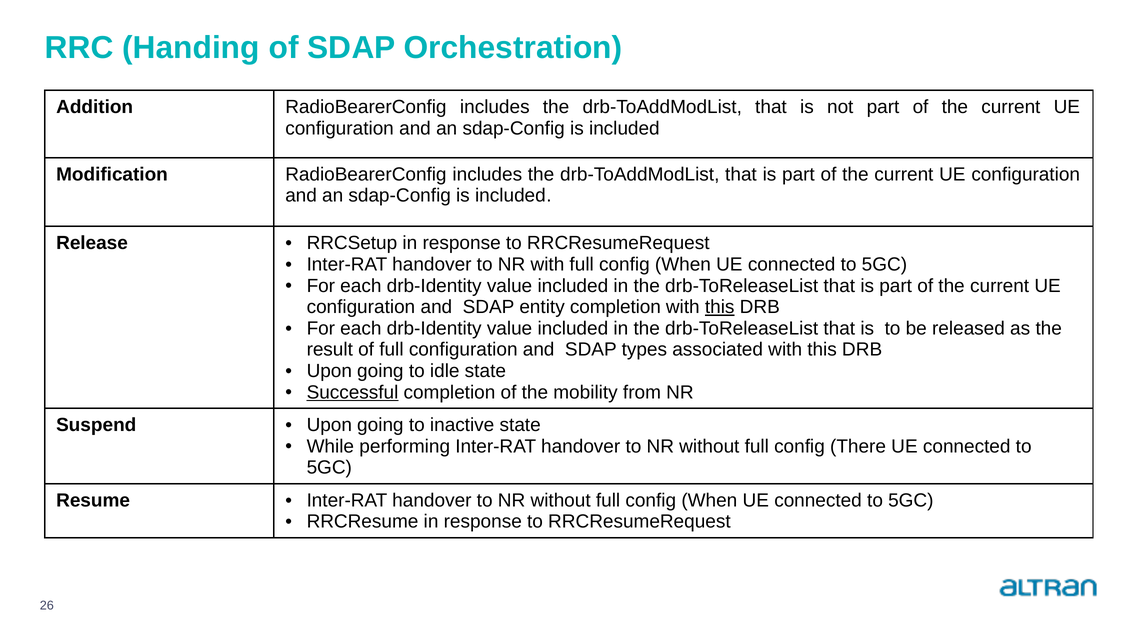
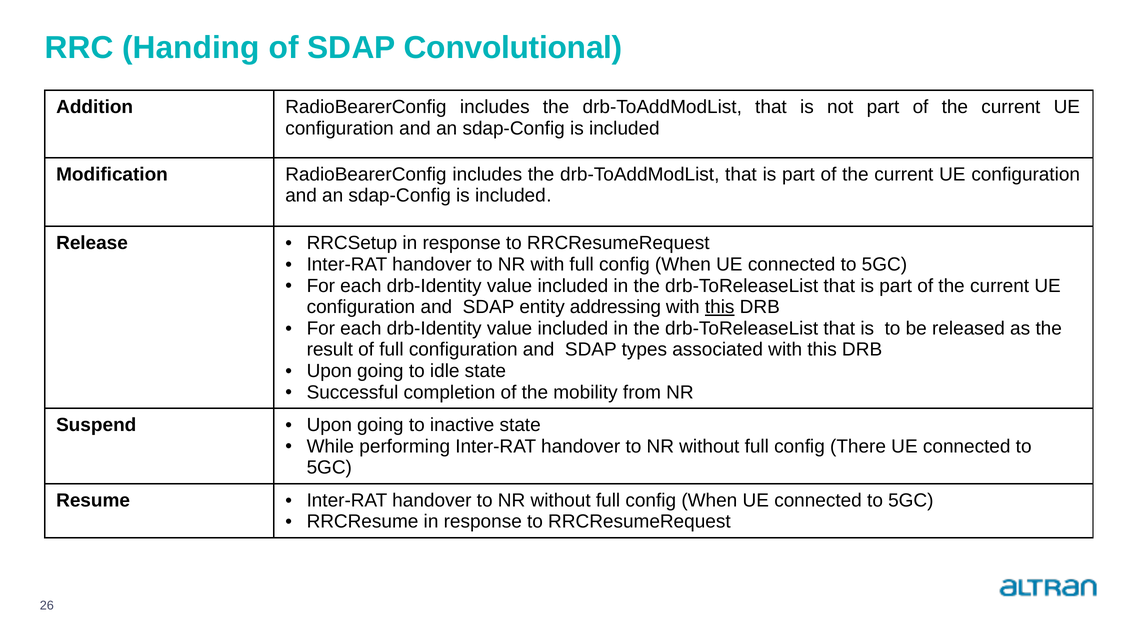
Orchestration: Orchestration -> Convolutional (513, 48)
entity completion: completion -> addressing (615, 307)
Successful underline: present -> none (353, 392)
